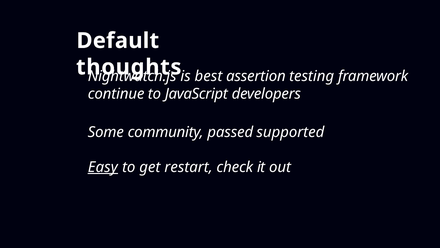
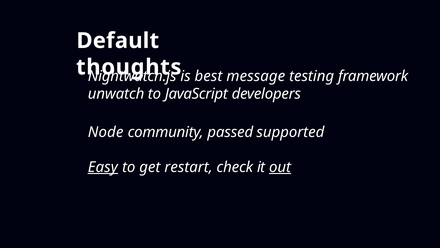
assertion: assertion -> message (256, 76)
continue: continue -> unwatch (116, 94)
Some: Some -> Node (106, 132)
out underline: none -> present (280, 167)
